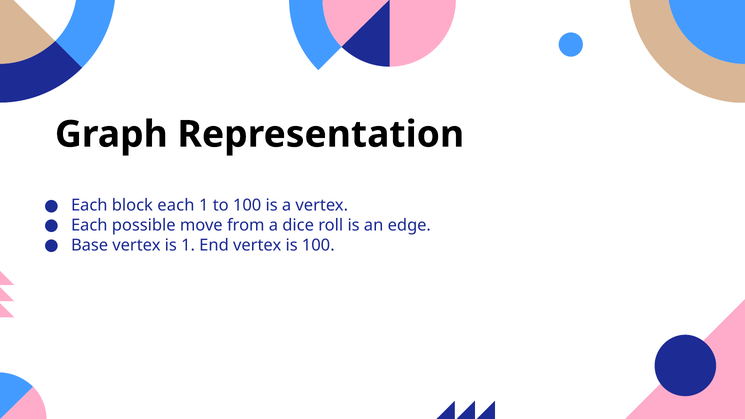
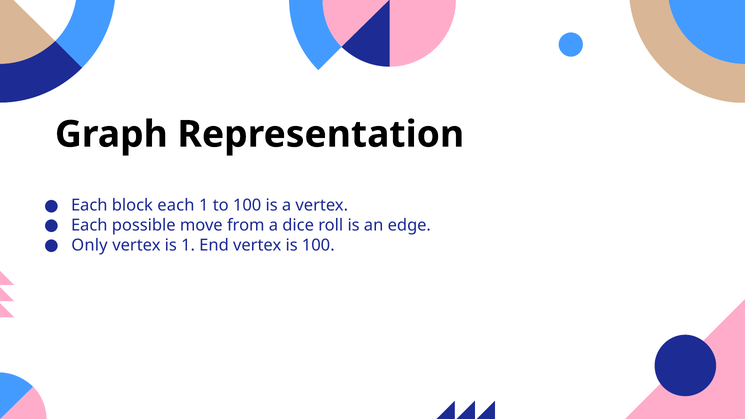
Base: Base -> Only (89, 245)
